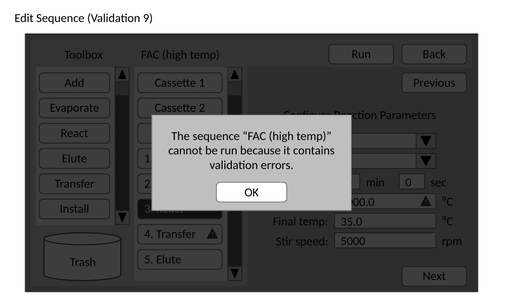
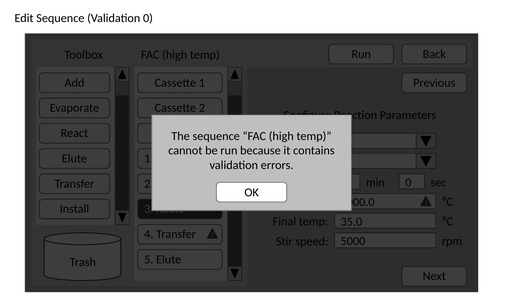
Validation 9: 9 -> 0 (148, 18)
